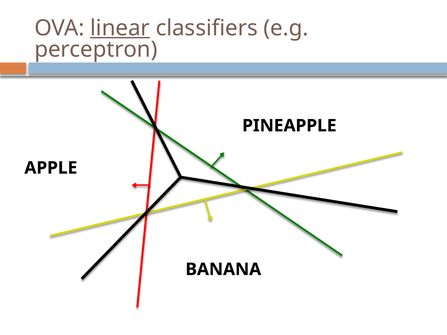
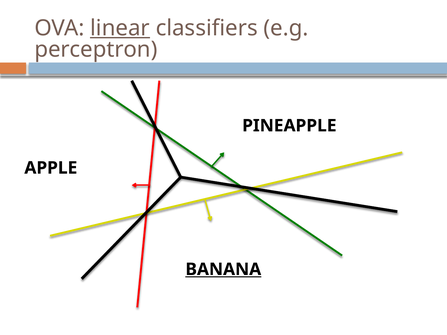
BANANA underline: none -> present (223, 270)
